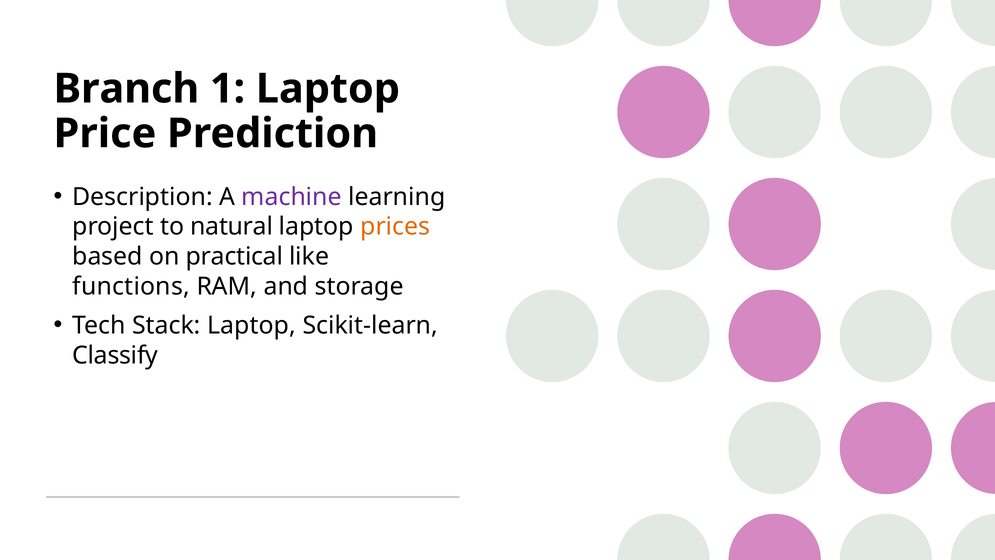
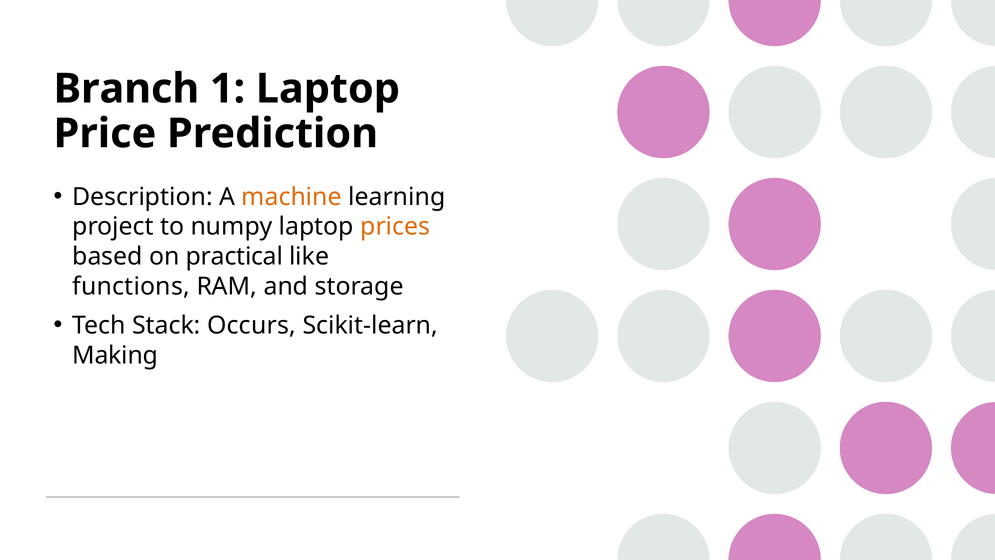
machine colour: purple -> orange (292, 197)
natural: natural -> numpy (232, 227)
Stack Laptop: Laptop -> Occurs (251, 325)
Classify: Classify -> Making (115, 355)
